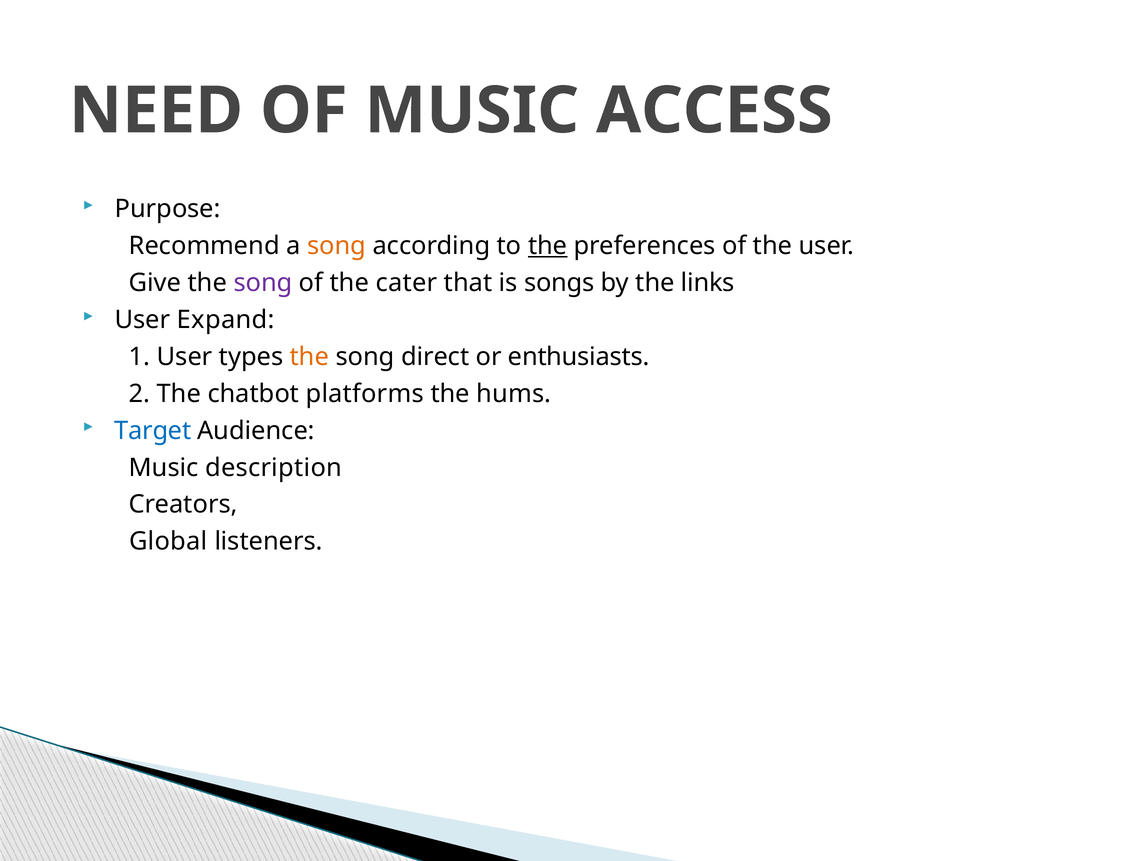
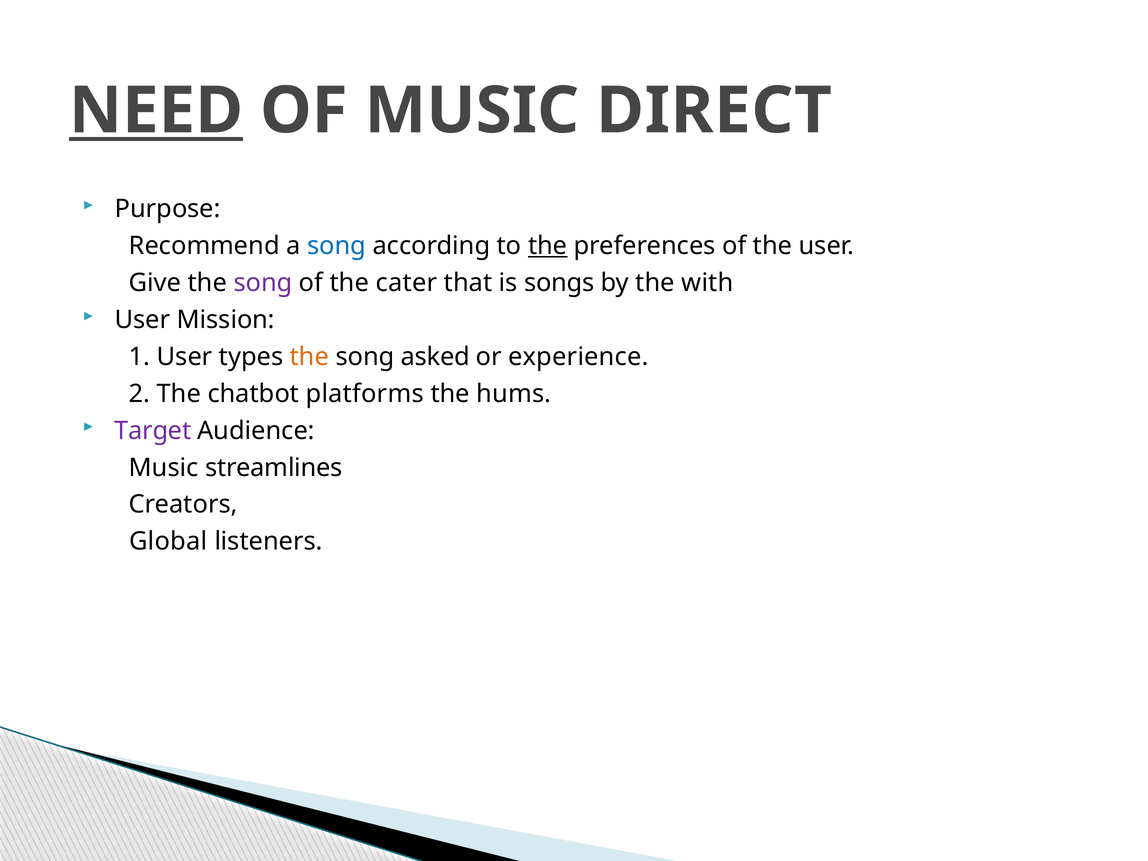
NEED underline: none -> present (156, 111)
ACCESS: ACCESS -> DIRECT (714, 111)
song colour: orange -> blue (337, 246)
links: links -> with (707, 283)
Expand: Expand -> Mission (226, 320)
direct: direct -> asked (435, 357)
enthusiasts: enthusiasts -> experience (578, 357)
Target colour: blue -> purple (153, 431)
description: description -> streamlines (274, 468)
